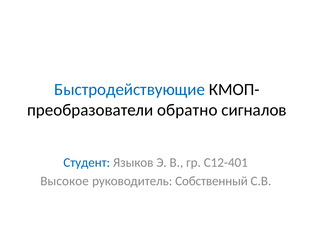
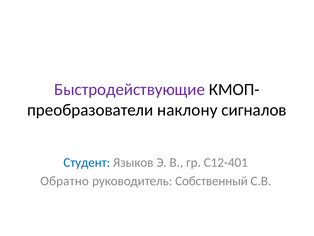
Быстродействующие colour: blue -> purple (130, 89)
обратно: обратно -> наклону (187, 110)
Высокое: Высокое -> Обратно (65, 181)
